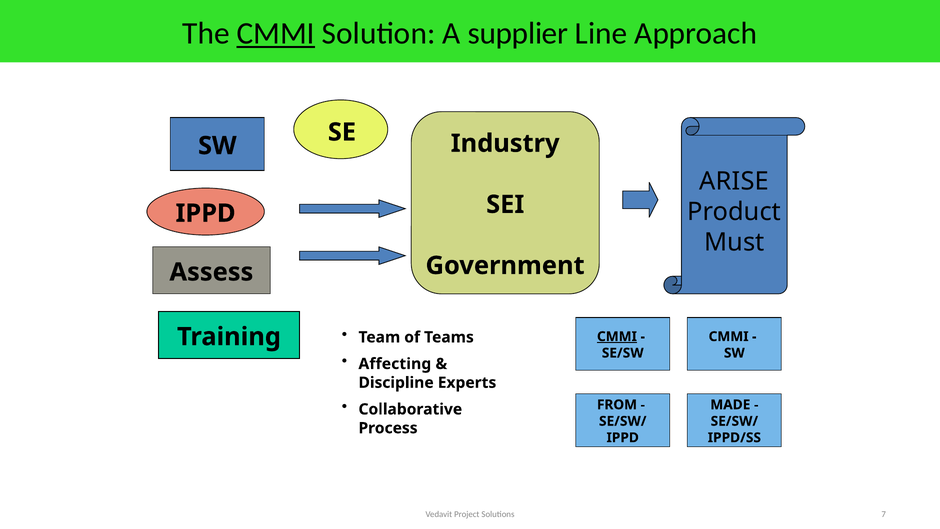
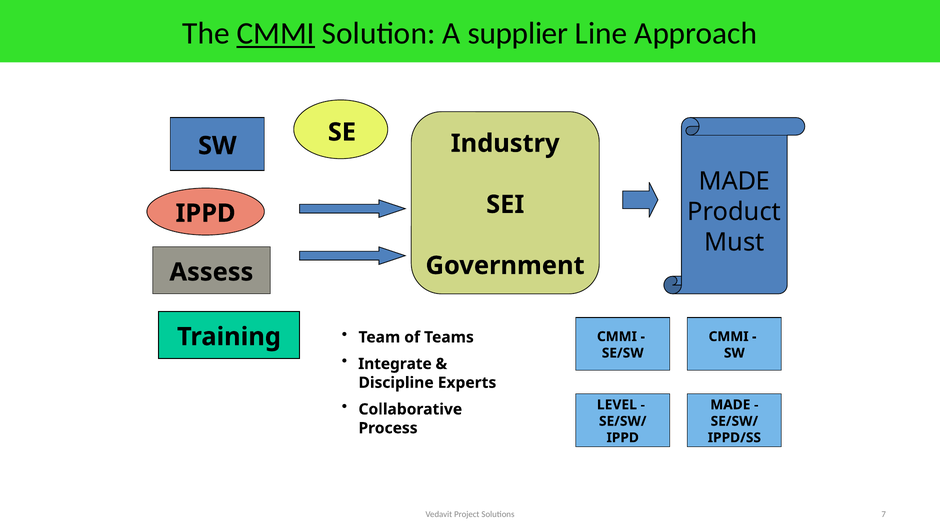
ARISE: ARISE -> MADE (734, 181)
CMMI underline: present -> none (617, 336)
Affecting: Affecting -> Integrate (395, 364)
FROM: FROM -> LEVEL (617, 405)
